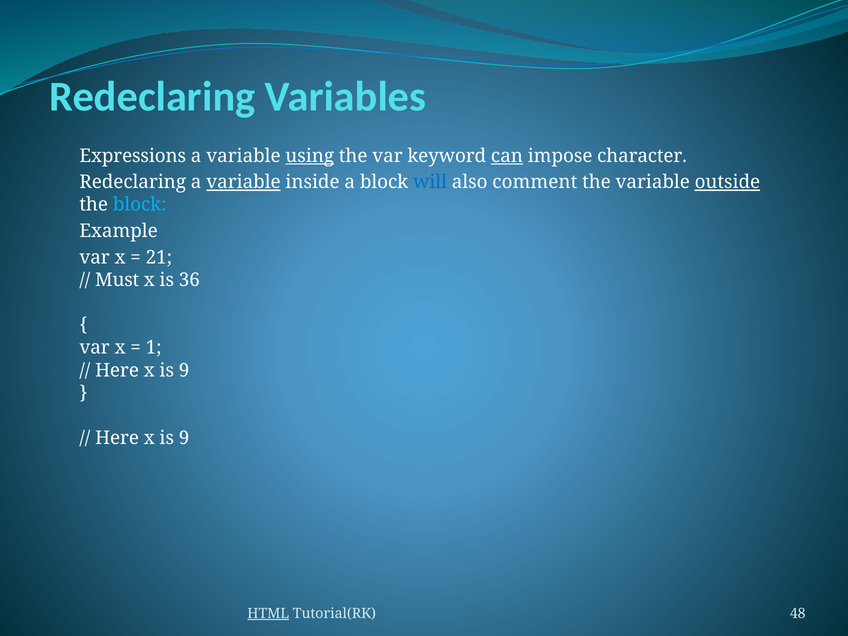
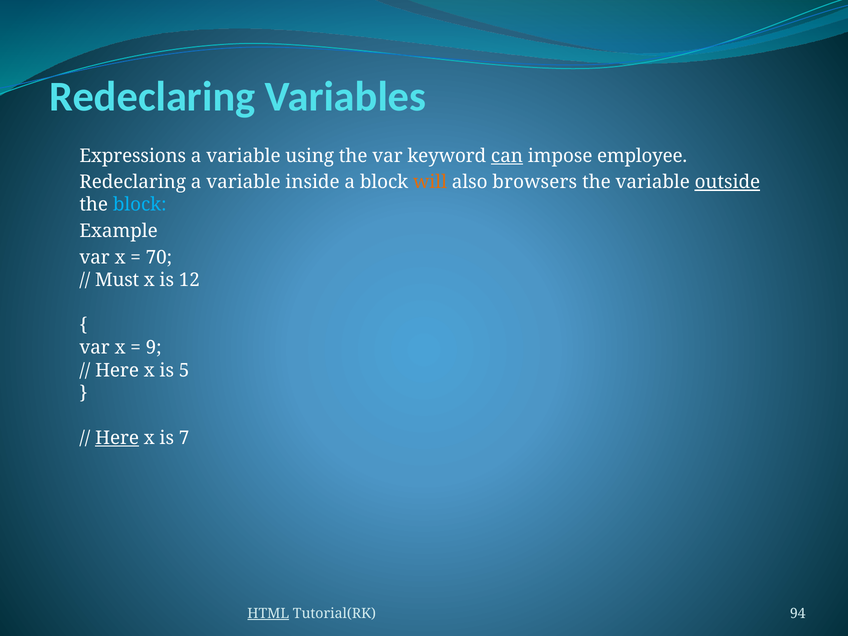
using underline: present -> none (310, 156)
character: character -> employee (642, 156)
variable underline: present -> none (244, 182)
will colour: blue -> orange (430, 182)
comment: comment -> browsers (535, 182)
21: 21 -> 70 (159, 257)
36: 36 -> 12 (189, 280)
1: 1 -> 9 (154, 348)
9: 9 -> 5 (184, 370)
Here underline: none -> present (117, 438)
9: 9 -> 7 (184, 438)
48: 48 -> 94 (798, 614)
